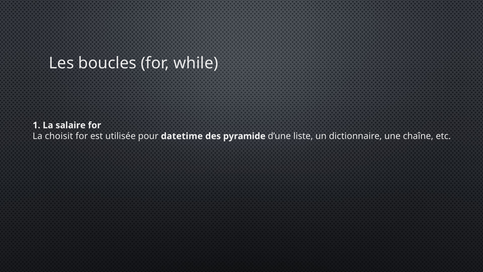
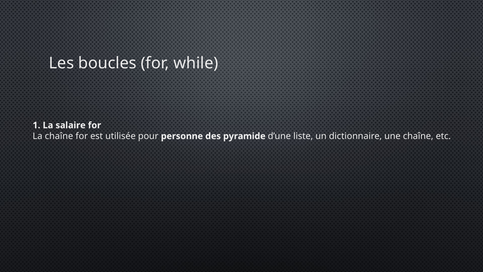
La choisit: choisit -> chaîne (59, 136)
datetime: datetime -> personne (182, 136)
